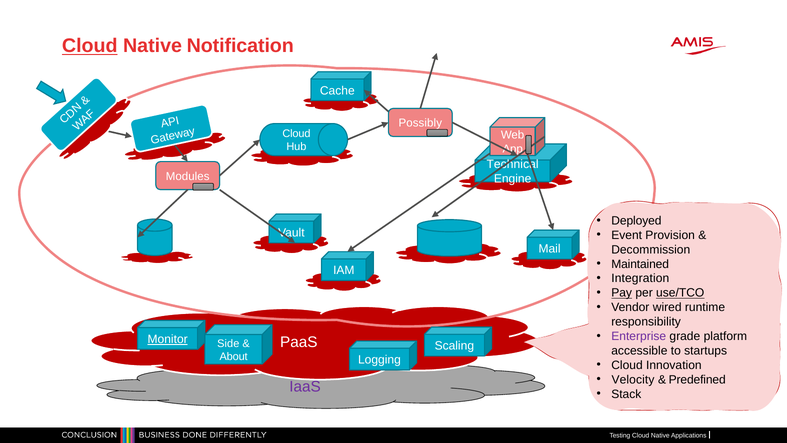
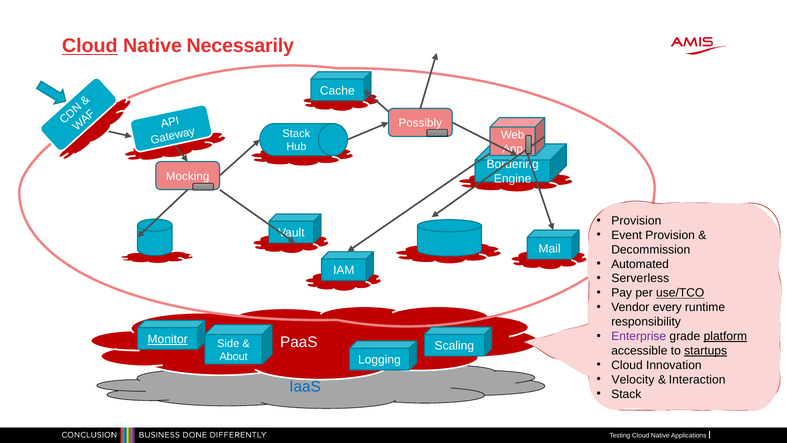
Notification: Notification -> Necessarily (240, 46)
Gateway Cloud: Cloud -> Stack (296, 134)
Technical: Technical -> Bordering (513, 164)
Modules: Modules -> Mocking (188, 176)
Deployed: Deployed -> Provision (636, 221)
Maintained: Maintained -> Automated (640, 264)
Integration: Integration -> Serverless (640, 278)
Pay underline: present -> none (622, 293)
wired: wired -> every (667, 307)
platform underline: none -> present (725, 336)
startups underline: none -> present (706, 351)
Predefined: Predefined -> Interaction (697, 379)
IaaS colour: purple -> blue (305, 386)
